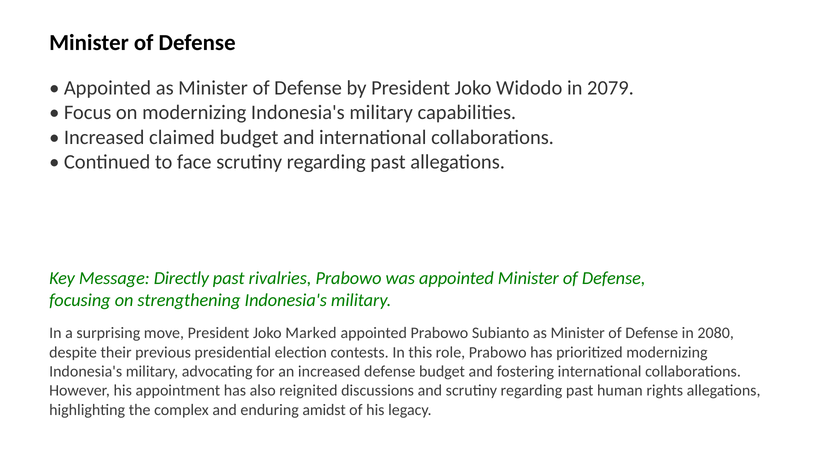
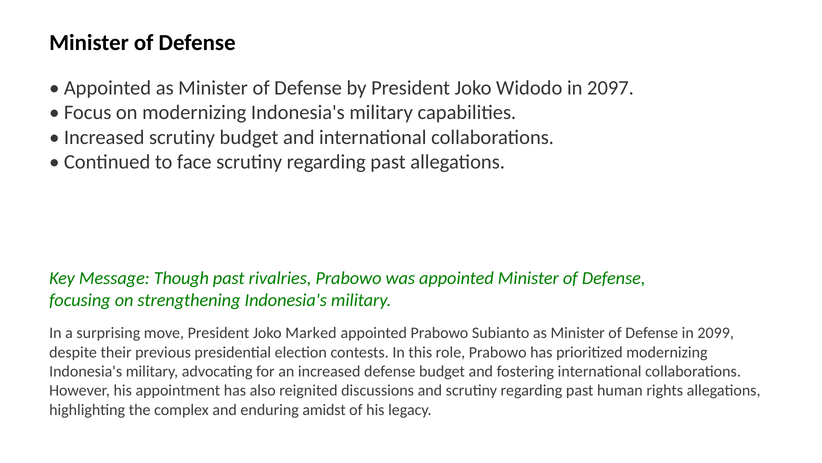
2079: 2079 -> 2097 (610, 88)
Increased claimed: claimed -> scrutiny (182, 137)
Directly: Directly -> Though (181, 278)
2080: 2080 -> 2099 (716, 333)
